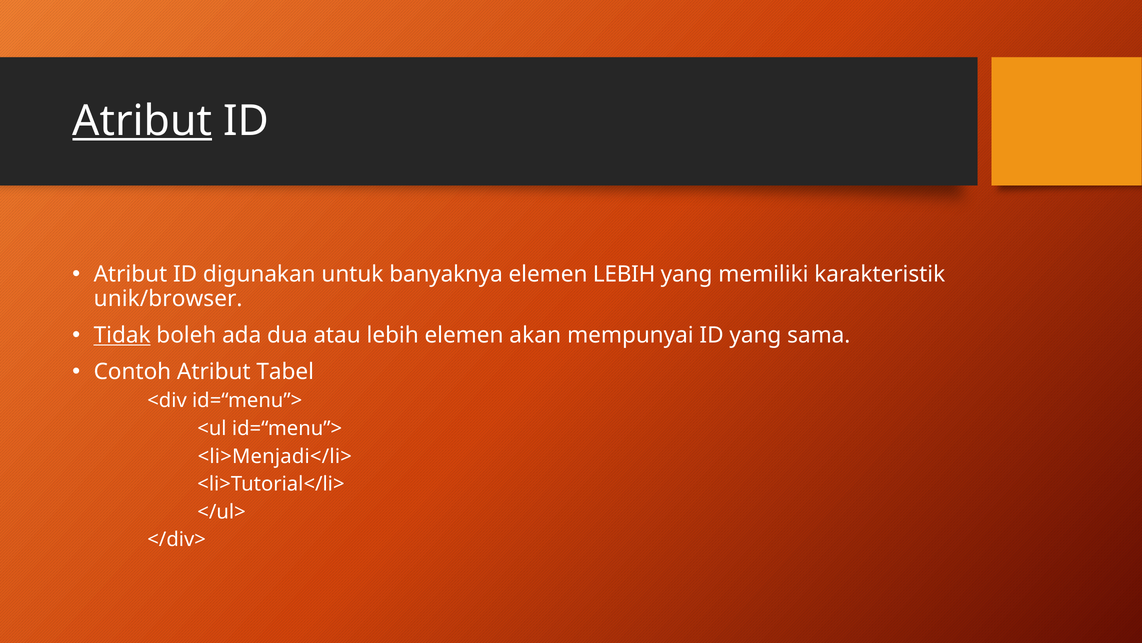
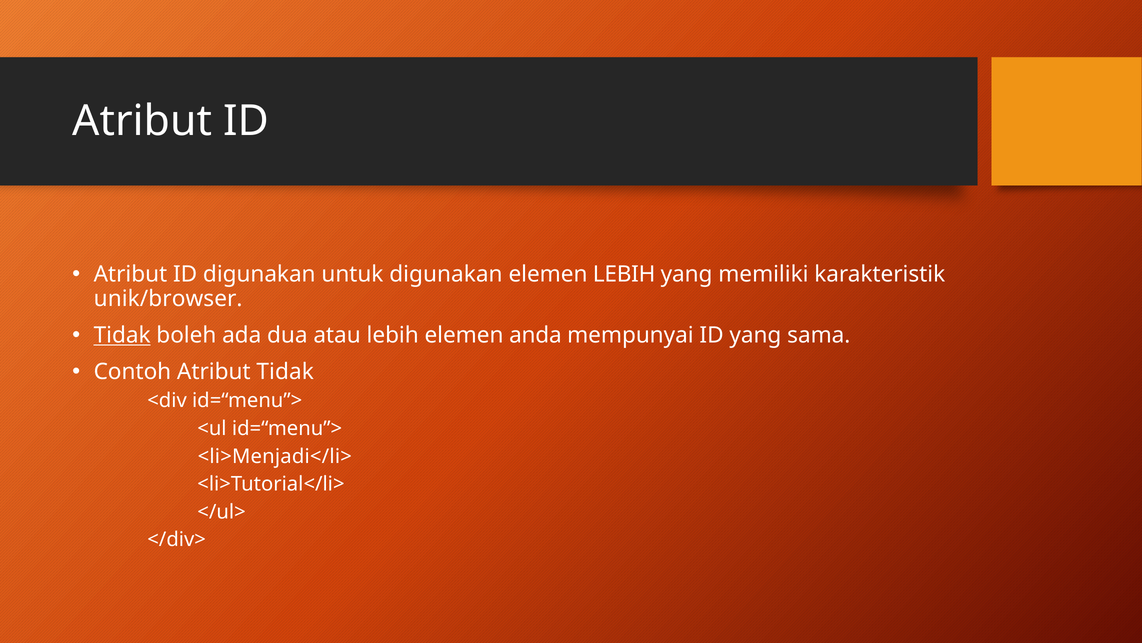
Atribut underline: present -> none (142, 121)
untuk banyaknya: banyaknya -> digunakan (446, 274)
akan: akan -> anda (535, 335)
Atribut Tabel: Tabel -> Tidak (285, 371)
